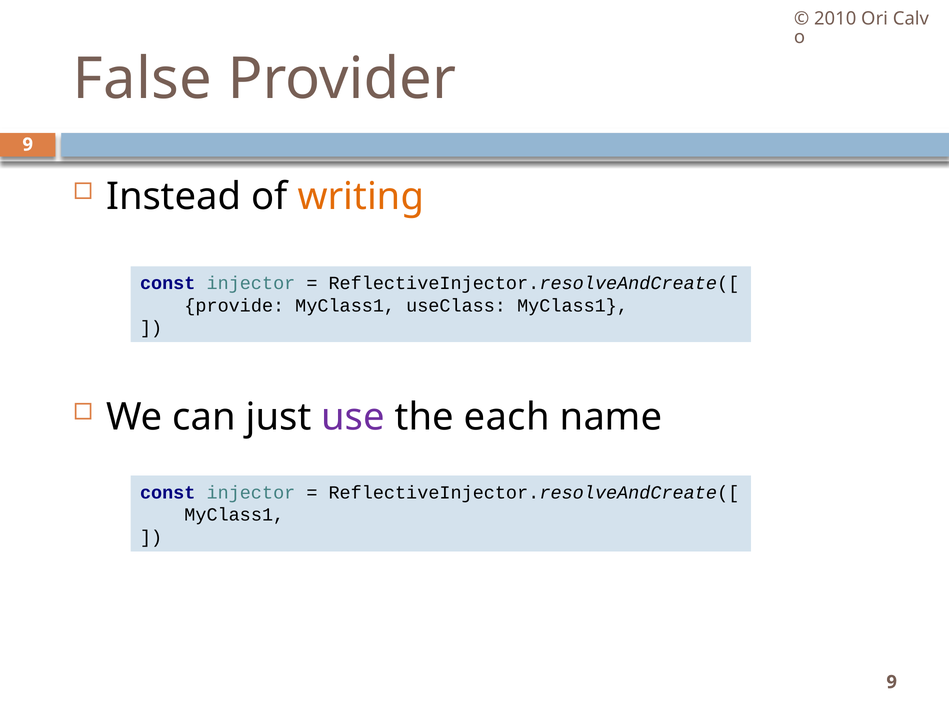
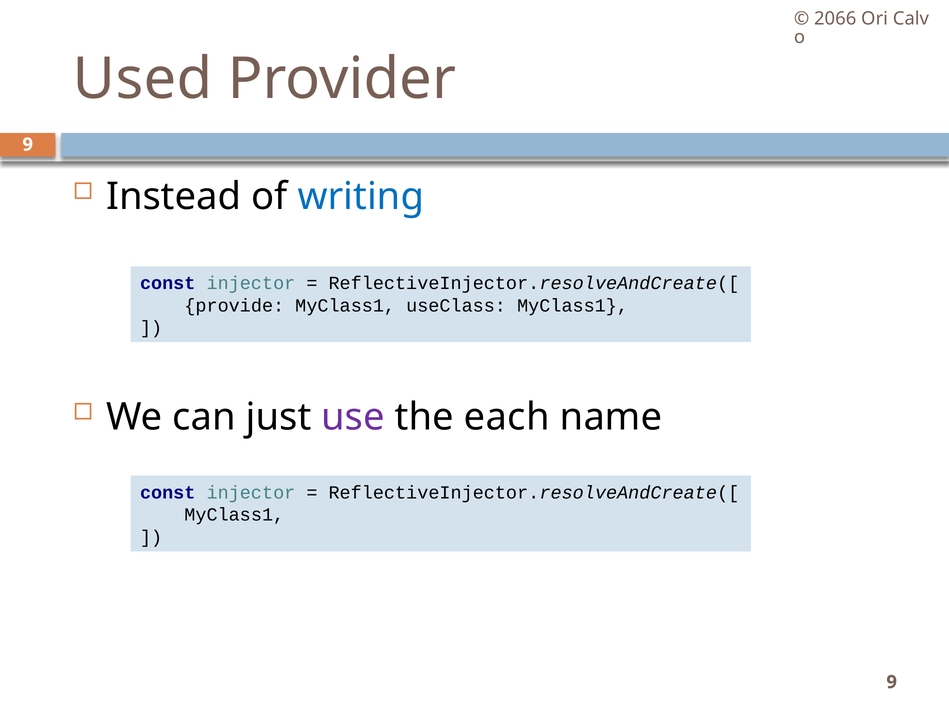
2010: 2010 -> 2066 (835, 19)
False: False -> Used (143, 79)
writing colour: orange -> blue (361, 196)
